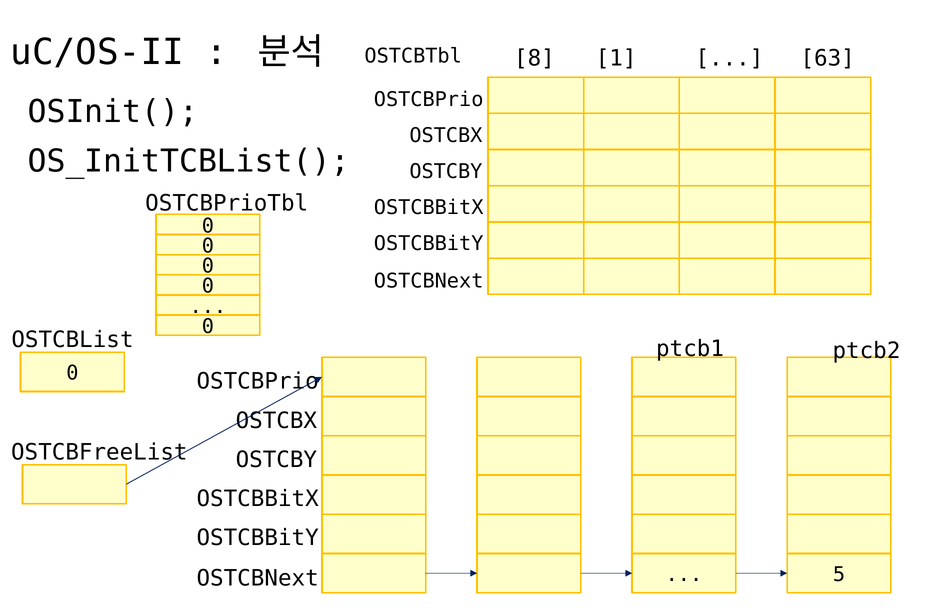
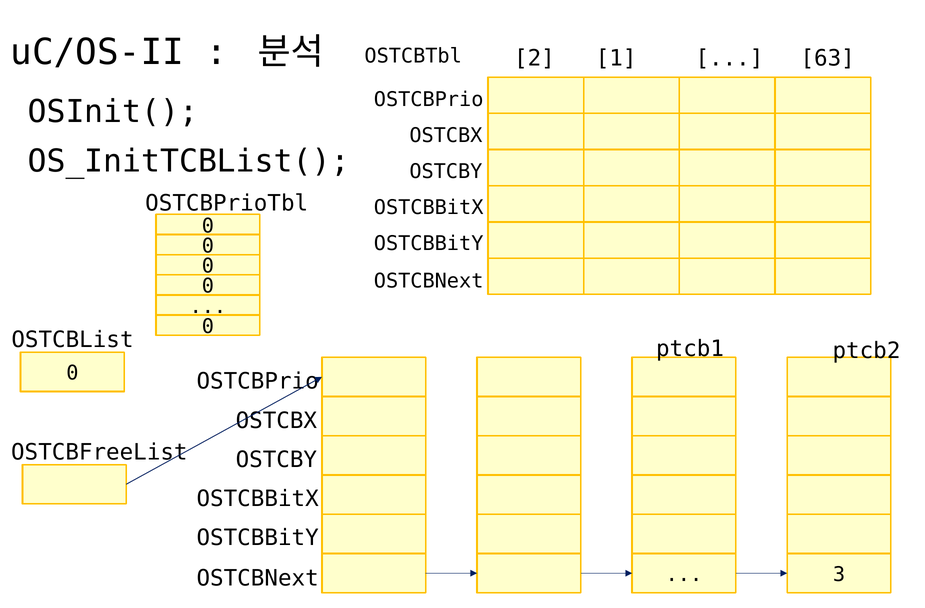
8: 8 -> 2 (534, 58)
5: 5 -> 3 (839, 574)
